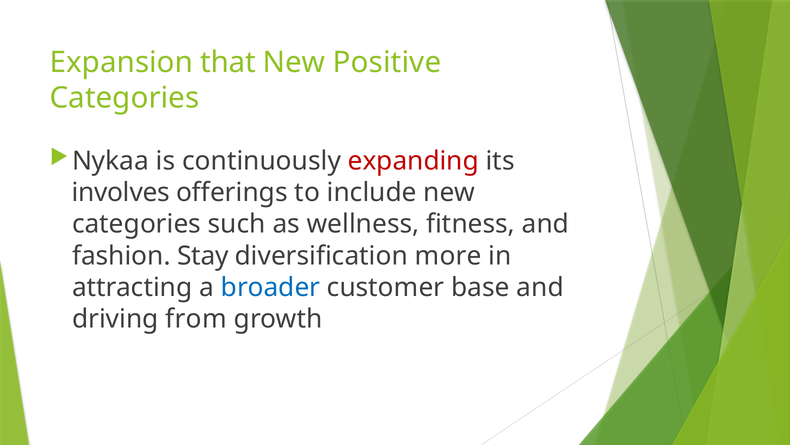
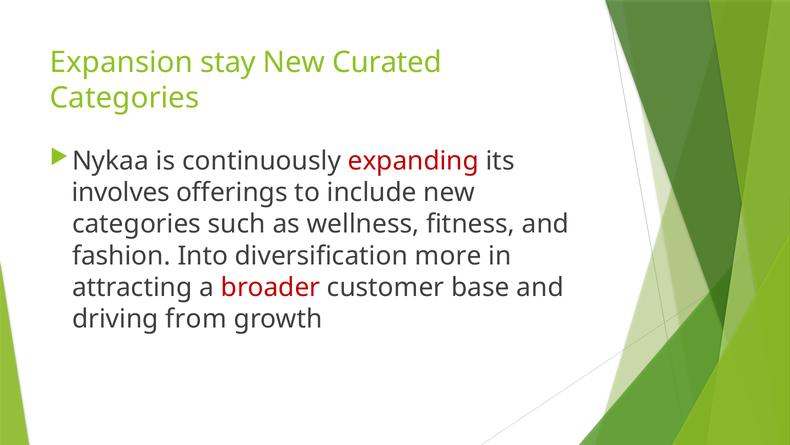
that: that -> stay (228, 62)
Positive: Positive -> Curated (387, 62)
Stay: Stay -> Into (203, 256)
broader colour: blue -> red (271, 287)
